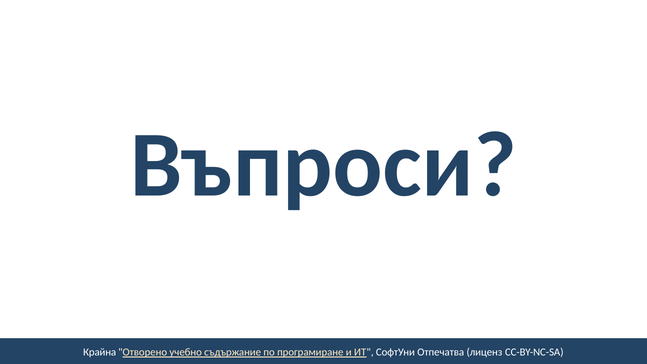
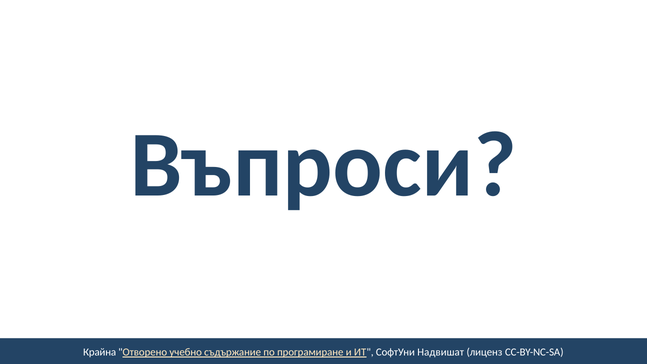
Отпечатва: Отпечатва -> Надвишат (441, 352)
